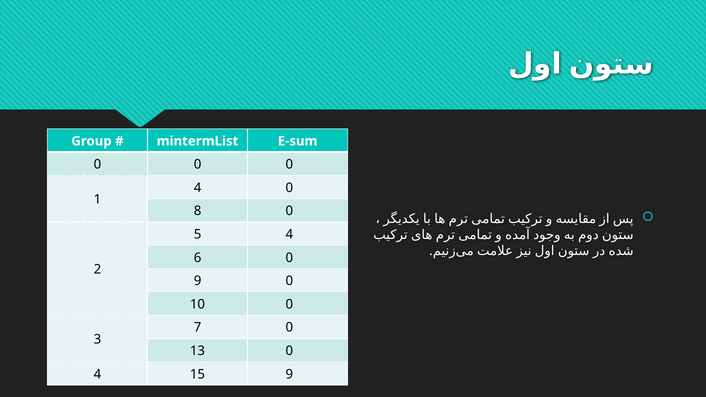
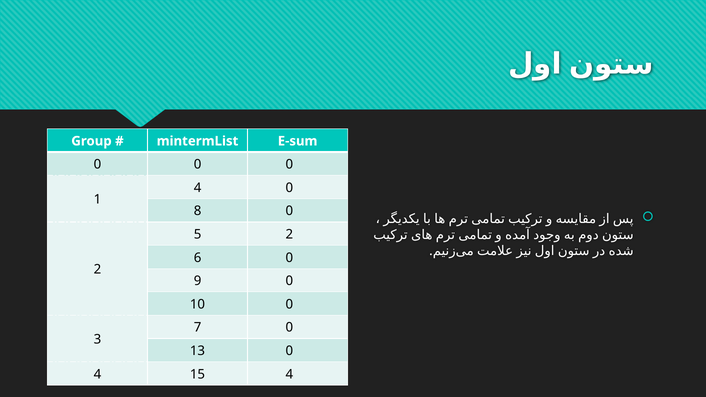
5 4: 4 -> 2 (289, 234)
15 9: 9 -> 4 (289, 374)
